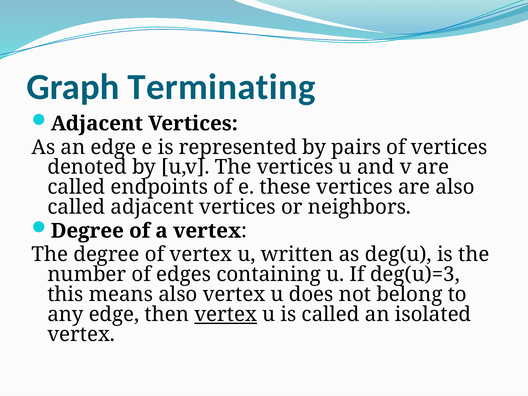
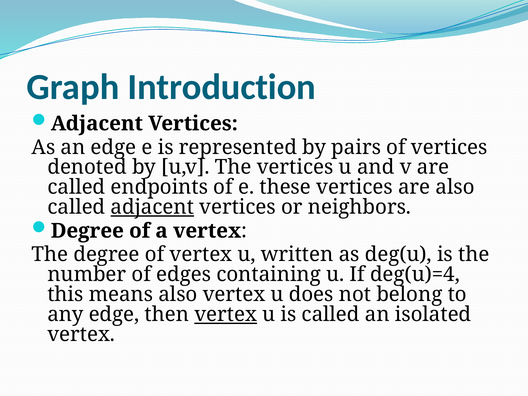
Terminating: Terminating -> Introduction (222, 87)
adjacent underline: none -> present (152, 207)
deg(u)=3: deg(u)=3 -> deg(u)=4 (415, 274)
